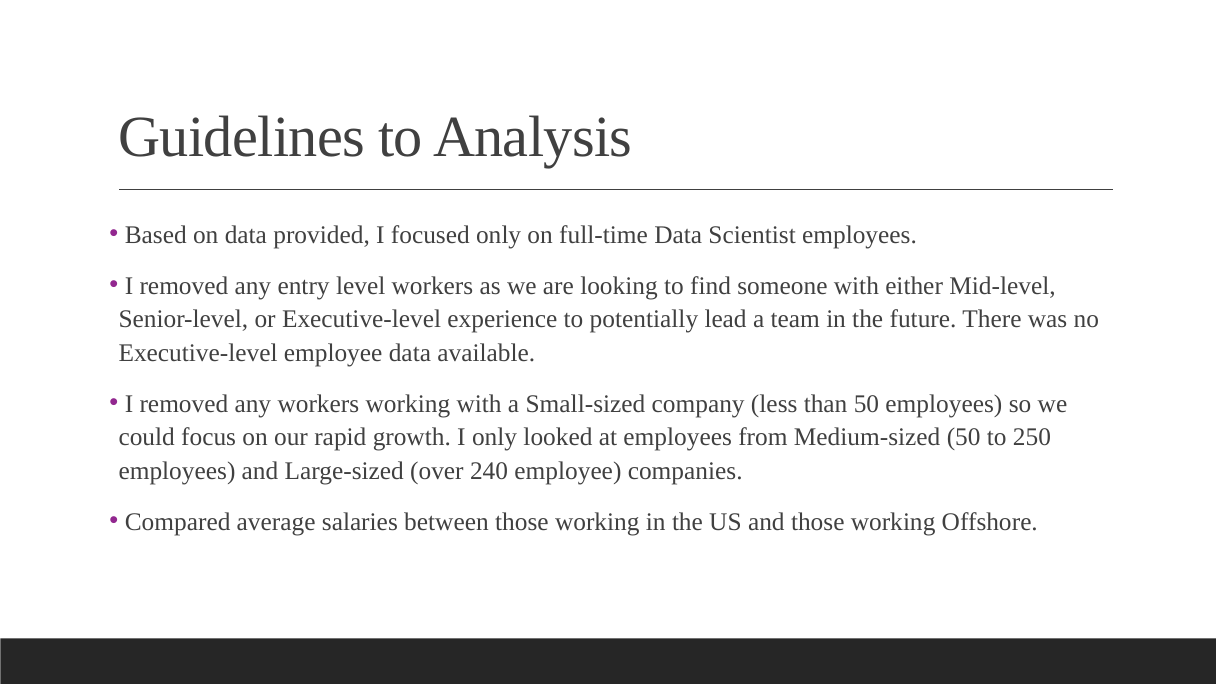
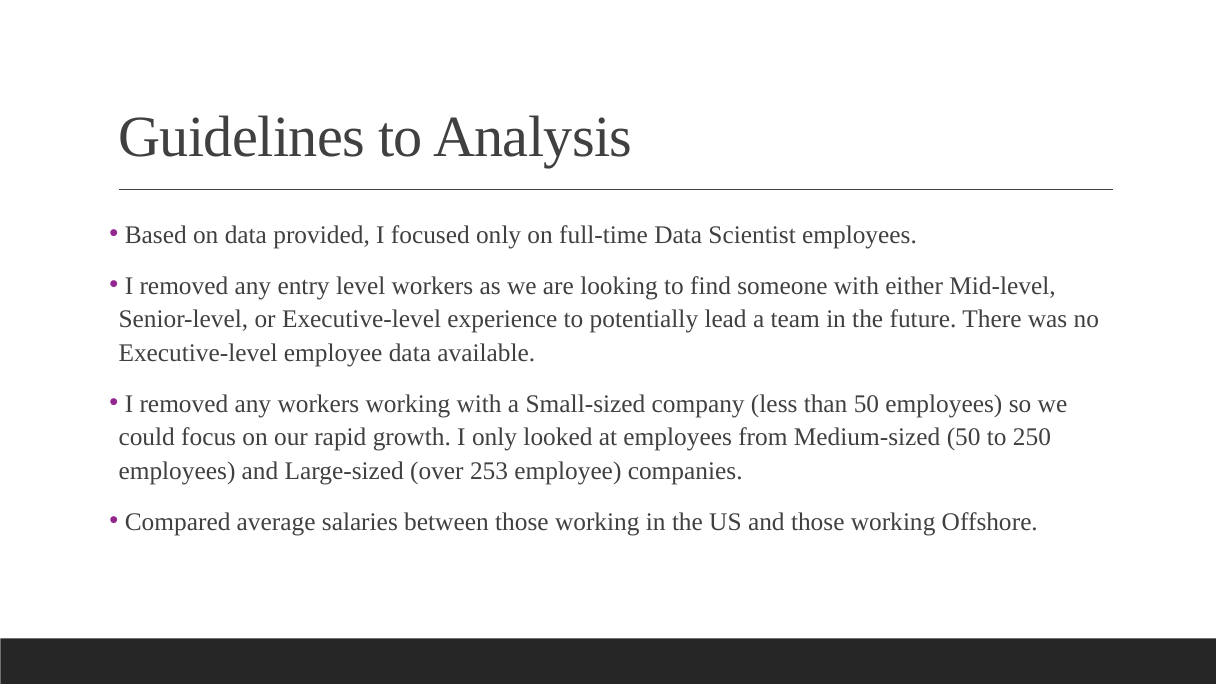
240: 240 -> 253 (489, 471)
